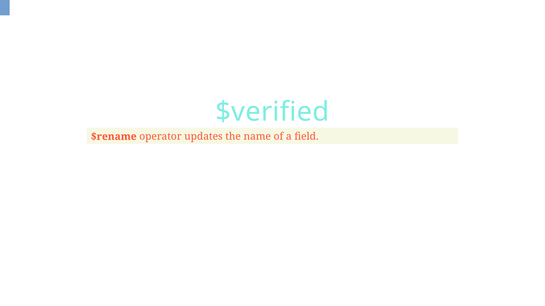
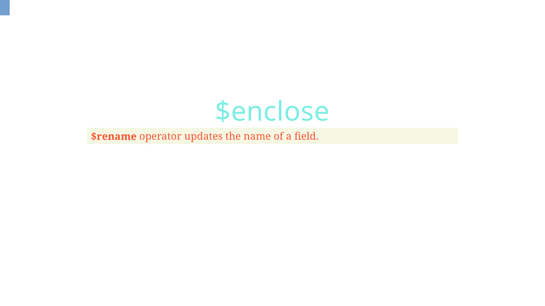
$verified: $verified -> $enclose (272, 112)
